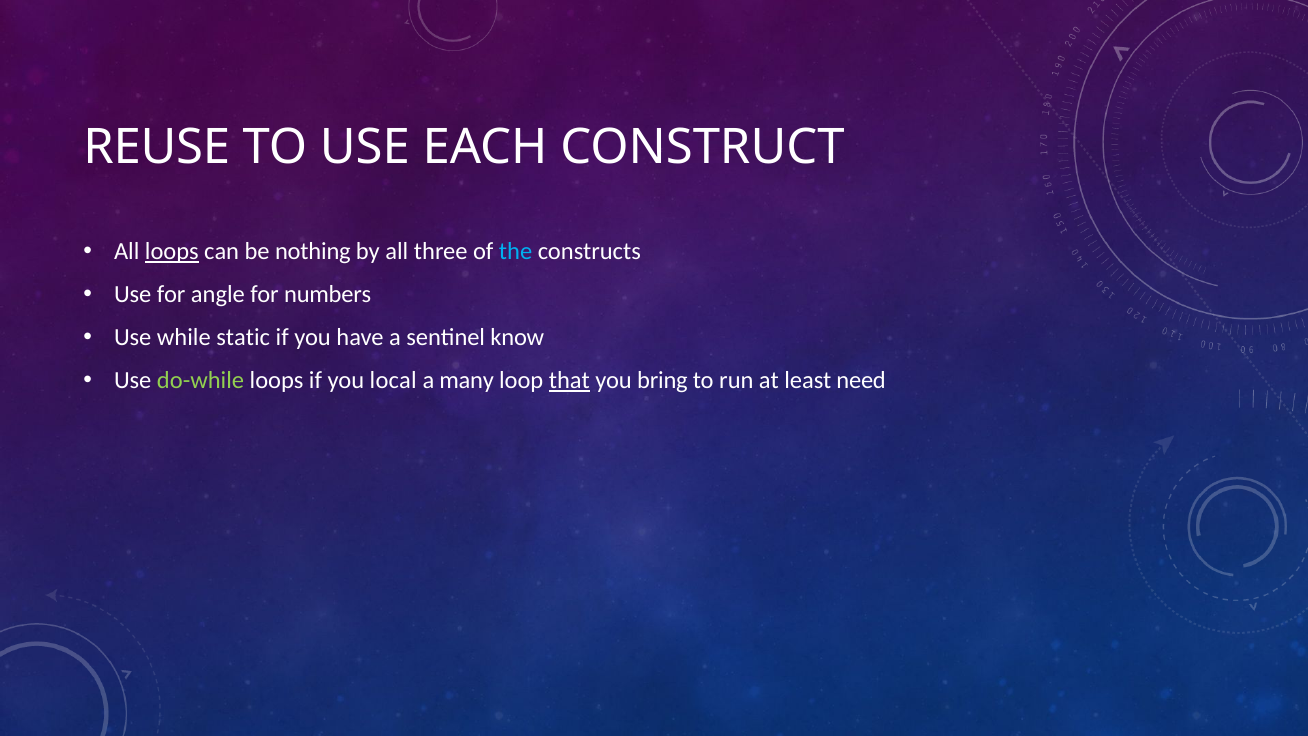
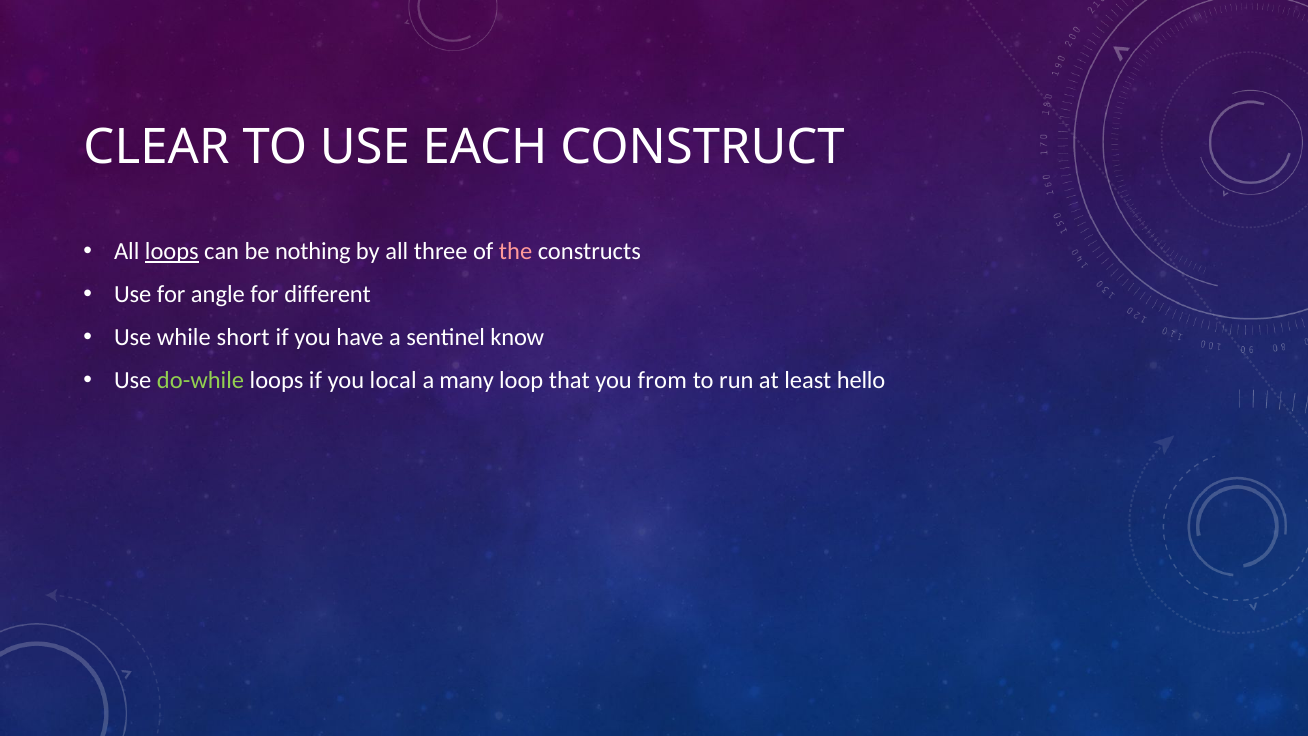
REUSE: REUSE -> CLEAR (157, 147)
the colour: light blue -> pink (516, 251)
numbers: numbers -> different (328, 294)
static: static -> short (243, 337)
that underline: present -> none (569, 380)
bring: bring -> from (662, 380)
need: need -> hello (861, 380)
